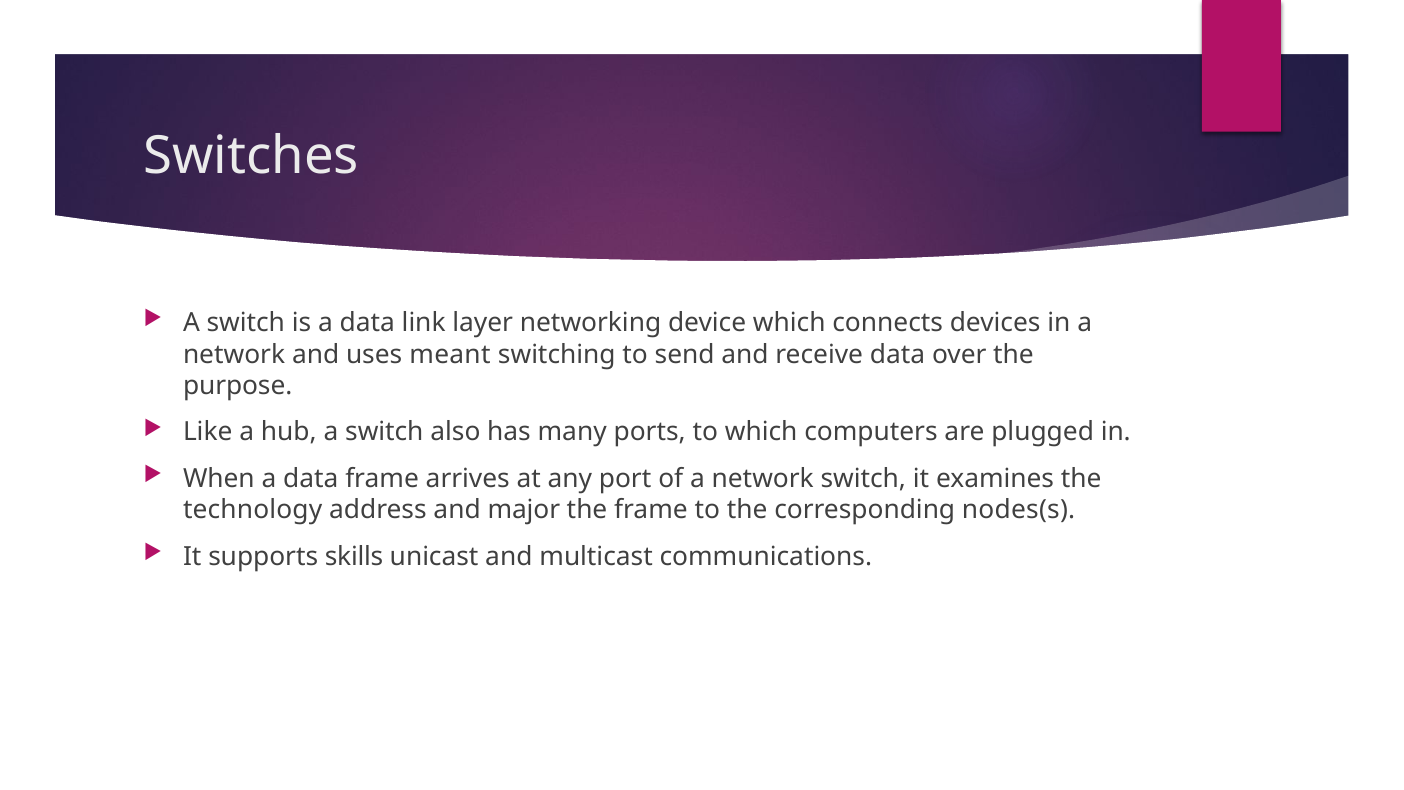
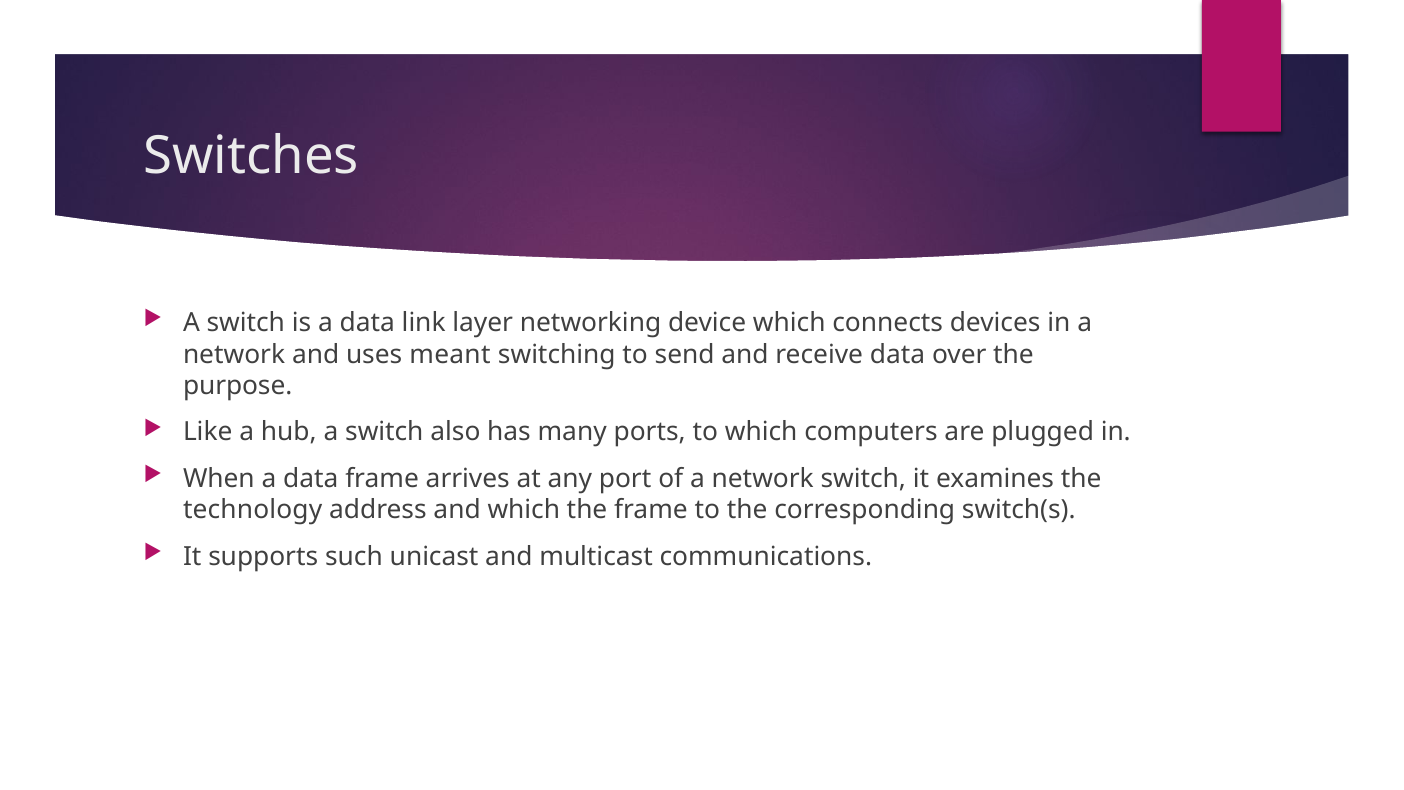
and major: major -> which (524, 510)
nodes(s: nodes(s -> switch(s (1019, 510)
skills: skills -> such (354, 556)
